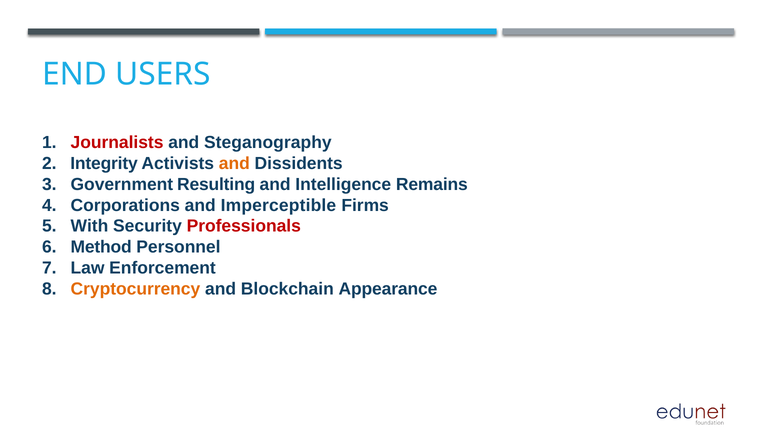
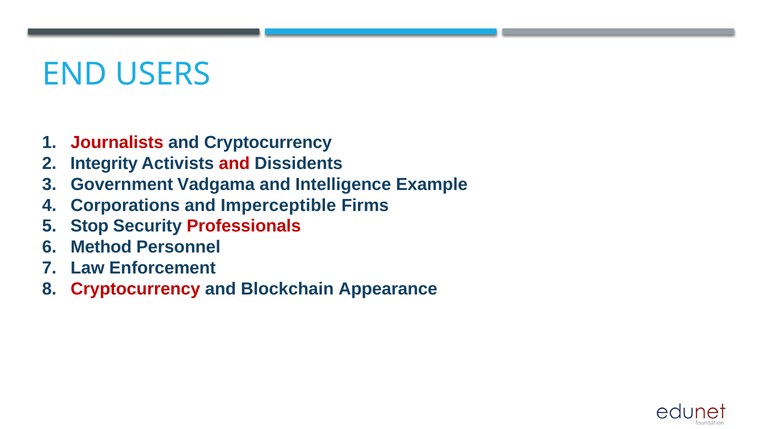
and Steganography: Steganography -> Cryptocurrency (268, 142)
and colour: orange -> red (234, 163)
Resulting: Resulting -> Vadgama (216, 184)
Remains: Remains -> Example (432, 184)
With: With -> Stop (90, 226)
Cryptocurrency colour: orange -> red (135, 289)
